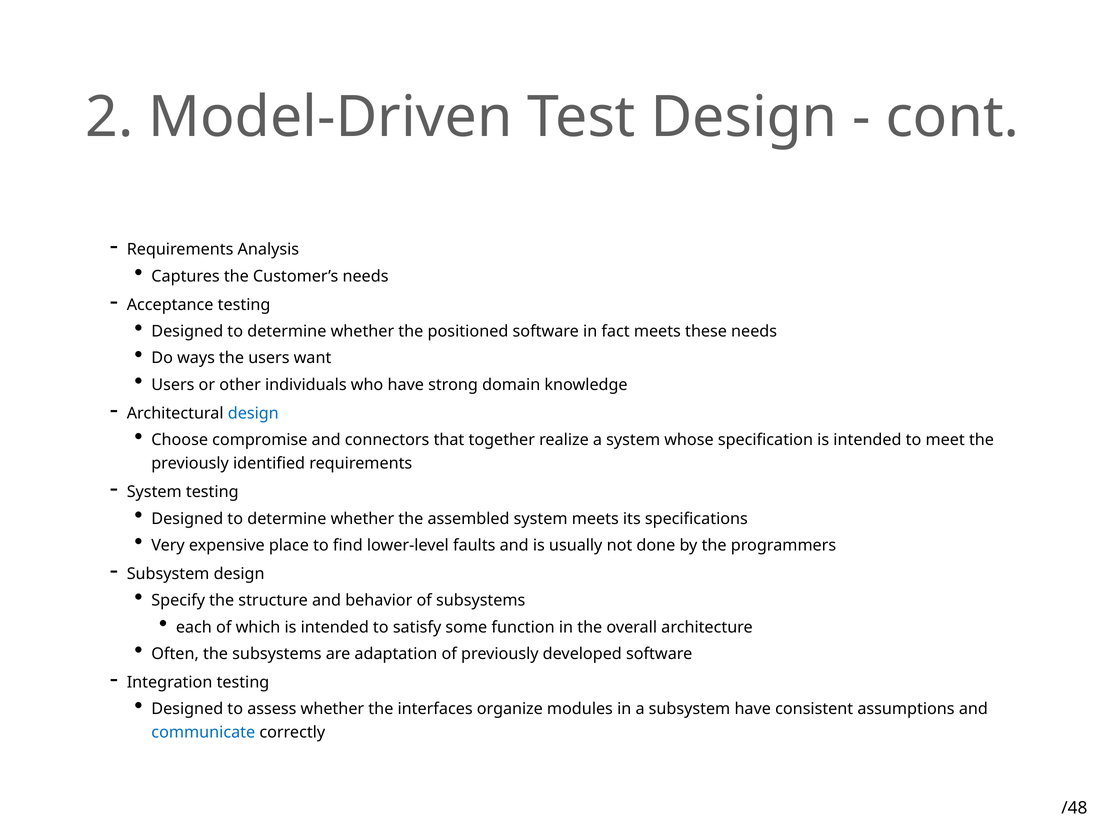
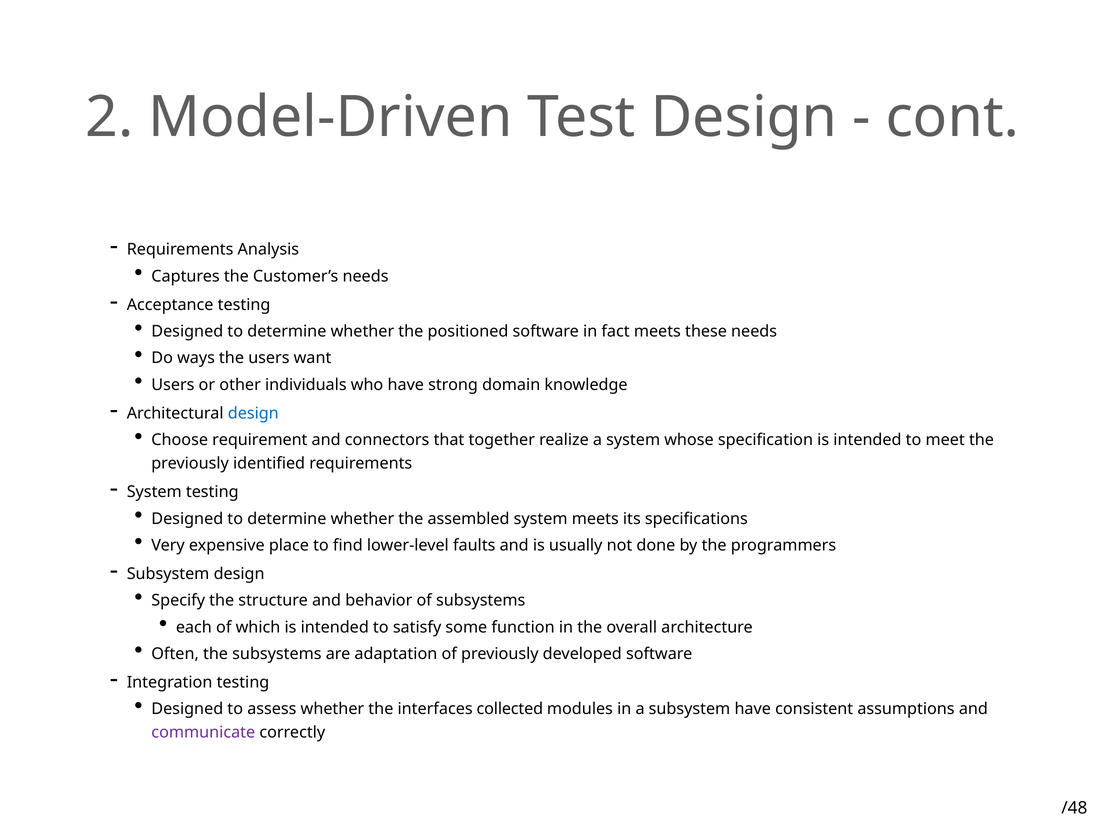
compromise: compromise -> requirement (260, 440)
organize: organize -> collected (510, 709)
communicate colour: blue -> purple (203, 732)
